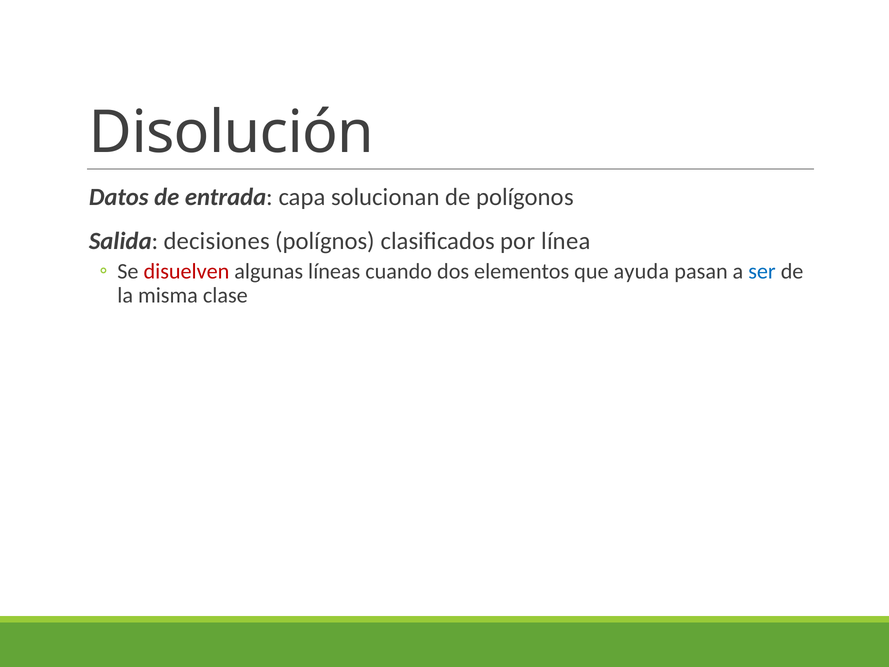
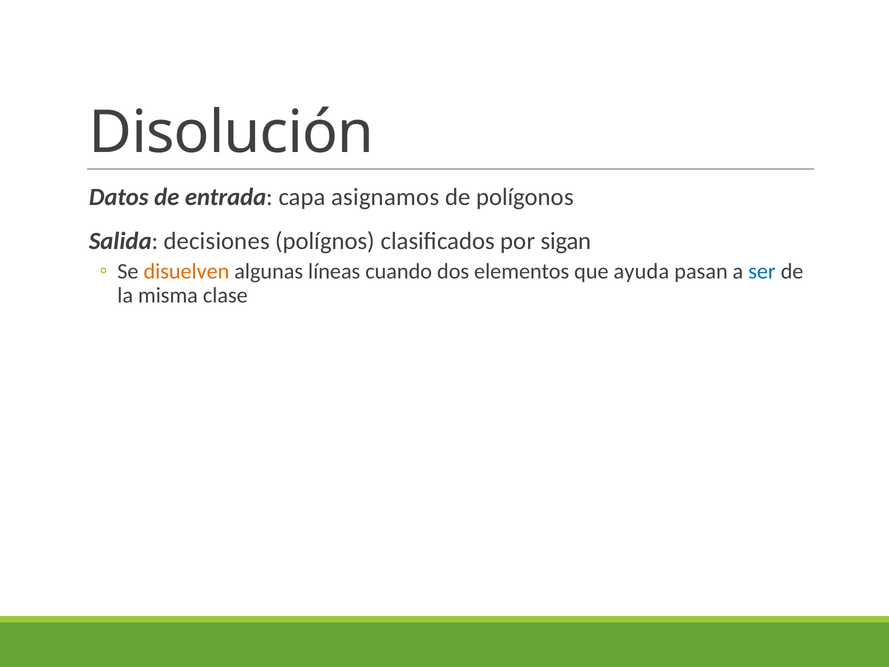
solucionan: solucionan -> asignamos (385, 197)
línea: línea -> sigan (566, 241)
disuelven colour: red -> orange (186, 271)
